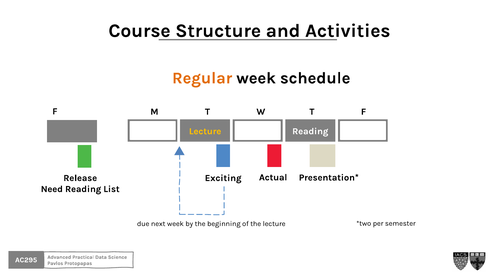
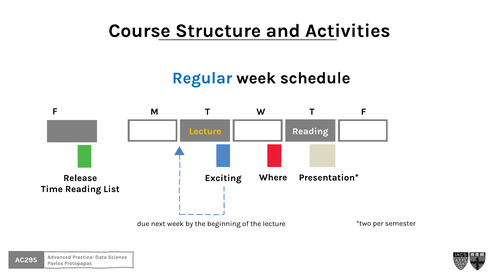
Regular colour: orange -> blue (202, 78)
Actual: Actual -> Where (273, 178)
Need: Need -> Time (52, 190)
